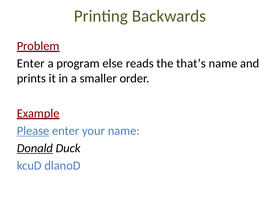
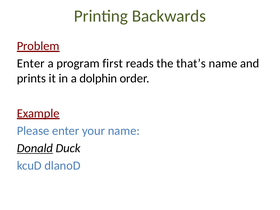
else: else -> first (113, 63)
smaller: smaller -> dolphin (98, 78)
Please underline: present -> none (33, 131)
